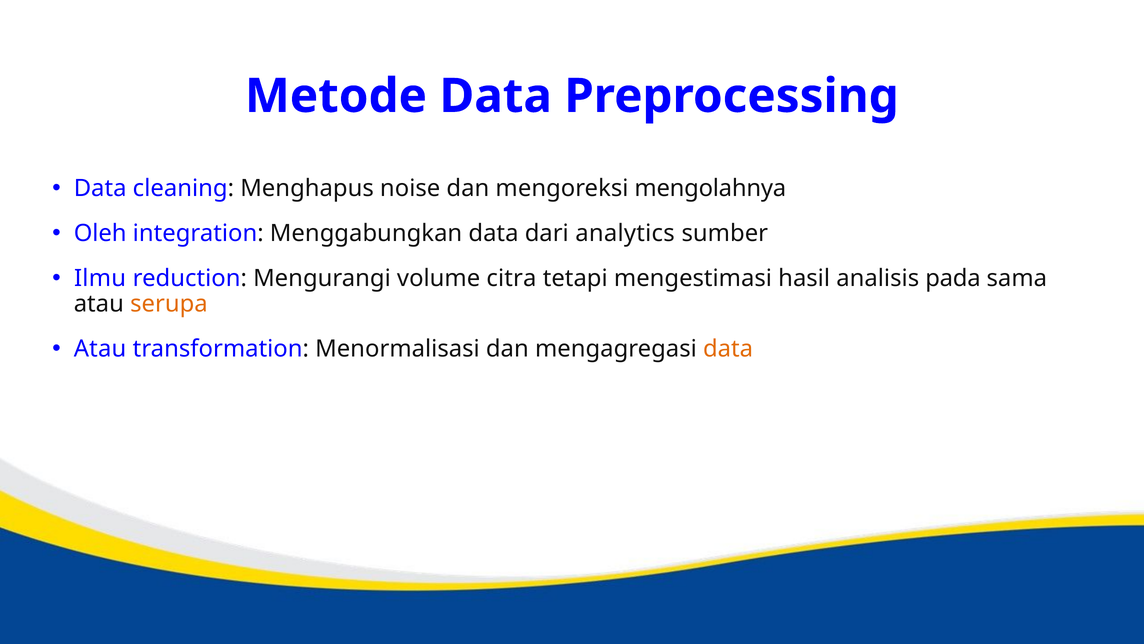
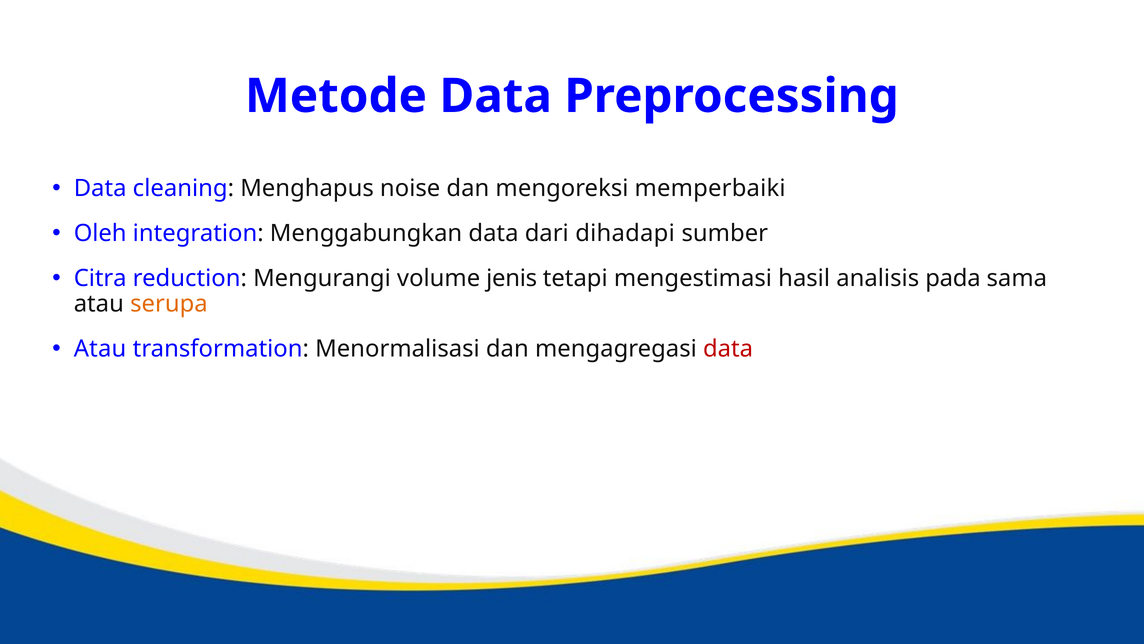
mengolahnya: mengolahnya -> memperbaiki (710, 188)
analytics: analytics -> dihadapi (625, 233)
Ilmu: Ilmu -> Citra (100, 278)
citra: citra -> jenis (512, 278)
data colour: orange -> red (728, 349)
